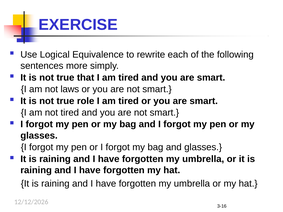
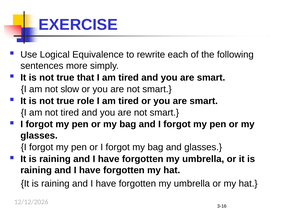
laws: laws -> slow (70, 89)
